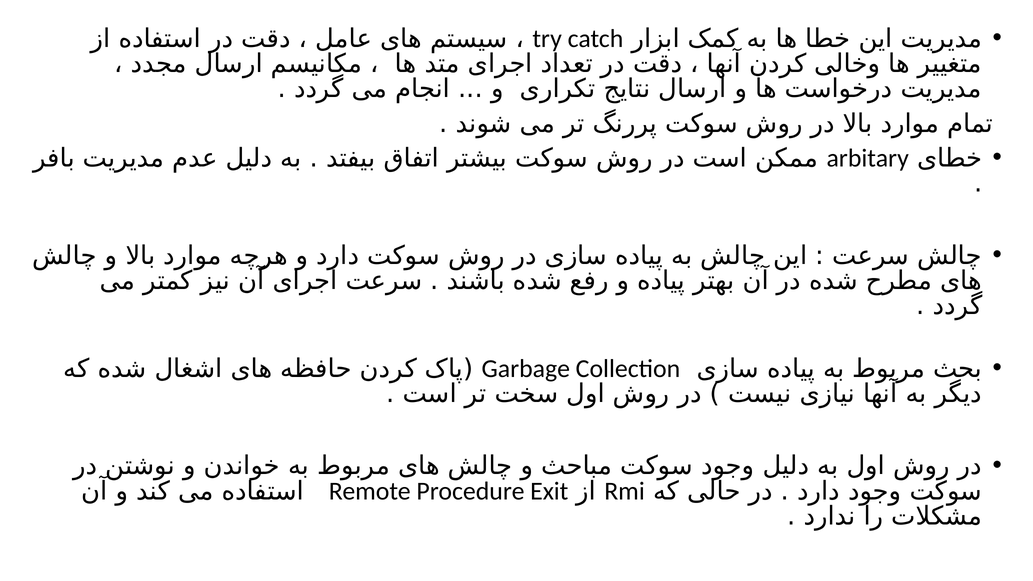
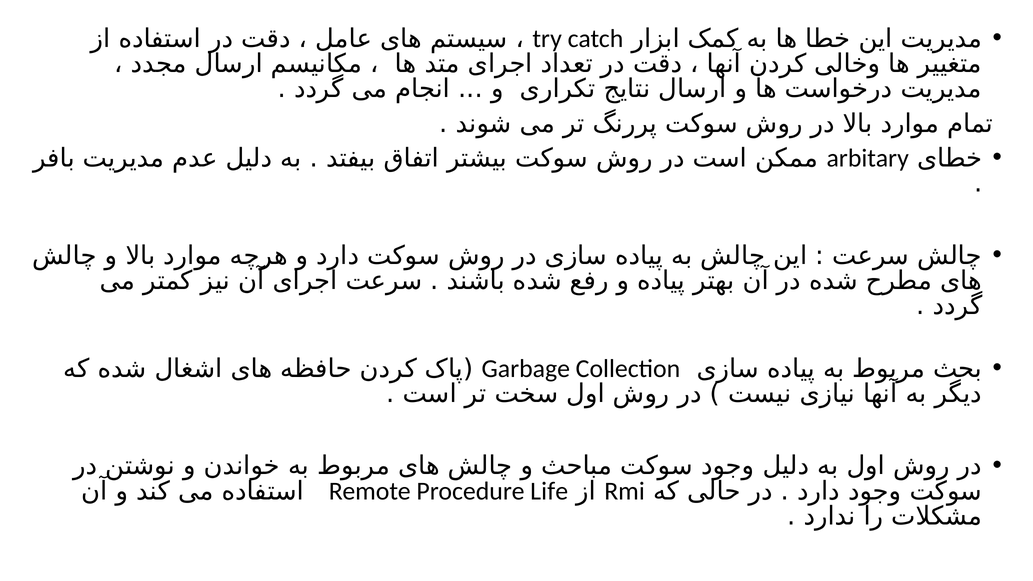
Exit: Exit -> Life (549, 491)
